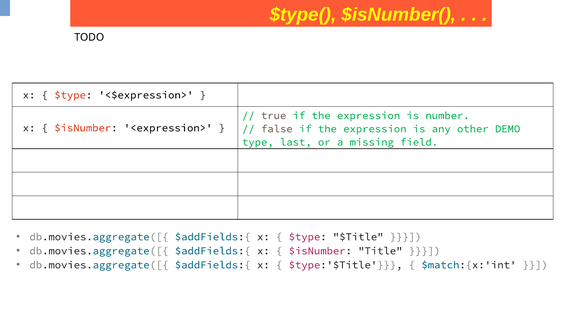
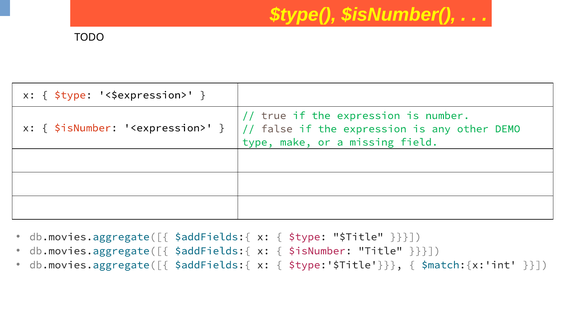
last: last -> make (296, 142)
